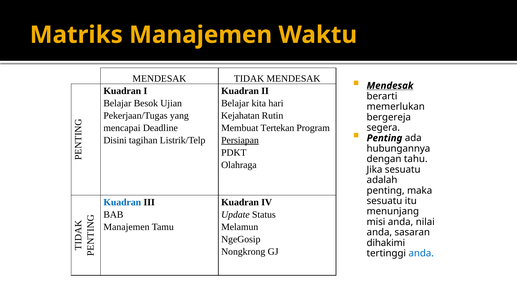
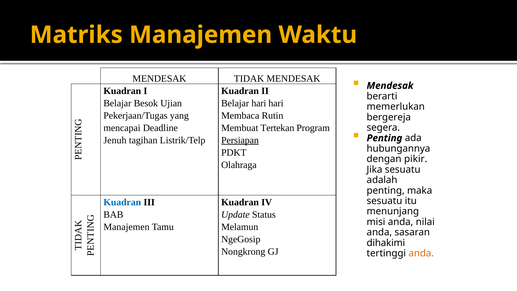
Mendesak underline: present -> none (390, 86)
Belajar kita: kita -> hari (259, 103)
Kejahatan: Kejahatan -> Membaca (240, 115)
Disini: Disini -> Jenuh (115, 140)
tahu: tahu -> pikir (416, 159)
anda colour: blue -> orange (421, 253)
